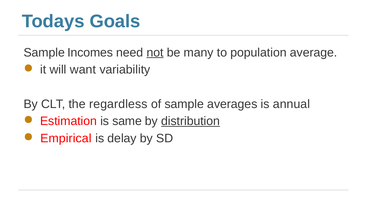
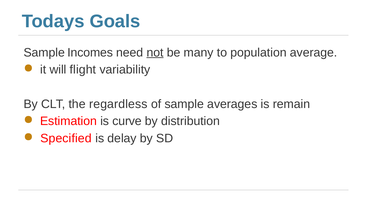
want: want -> flight (83, 70)
annual: annual -> remain (292, 104)
same: same -> curve (127, 121)
distribution underline: present -> none (191, 121)
Empirical: Empirical -> Specified (66, 139)
